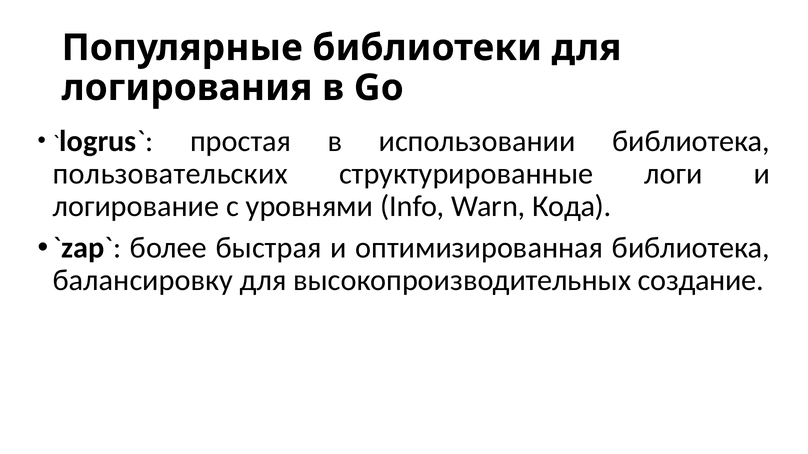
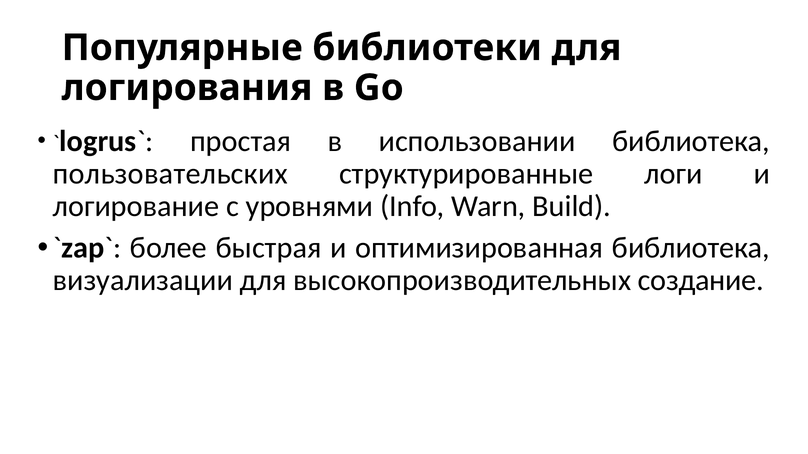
Кода: Кода -> Build (572, 207)
балансировку: балансировку -> визуализации (143, 281)
